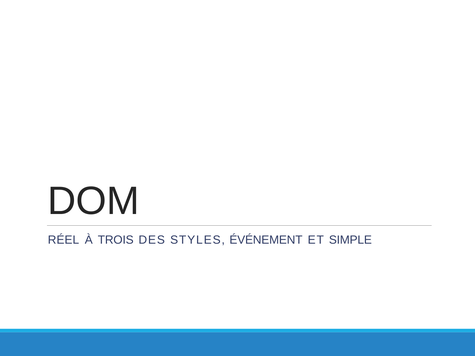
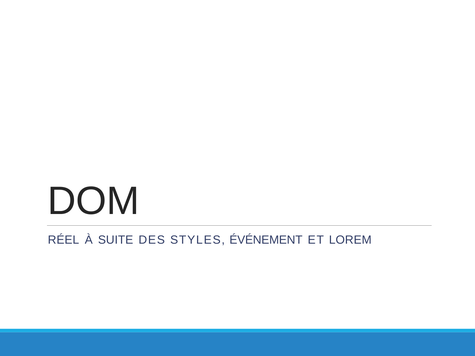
TROIS: TROIS -> SUITE (116, 240)
SIMPLE: SIMPLE -> LOREM (350, 240)
